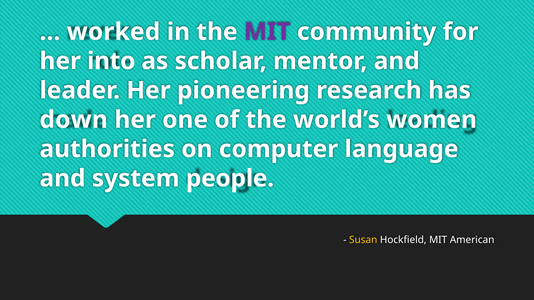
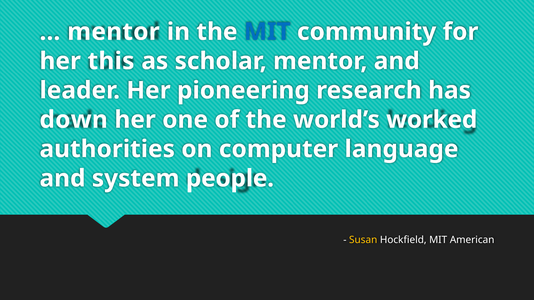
worked: worked -> mentor (113, 32)
MIT colour: purple -> blue (267, 32)
into: into -> this (111, 61)
women: women -> worked (432, 120)
